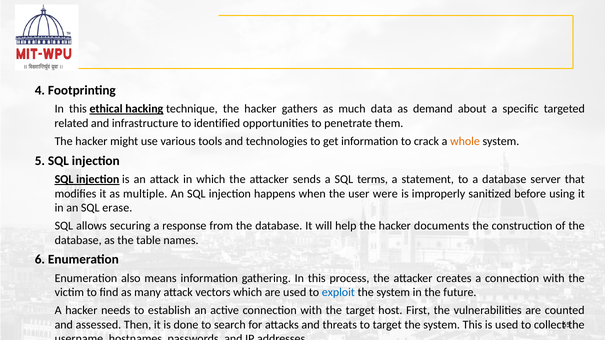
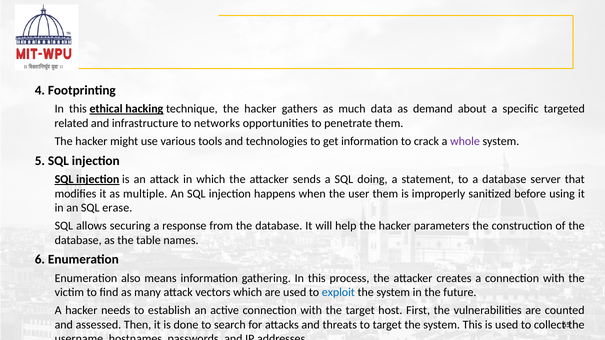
identified: identified -> networks (217, 124)
whole colour: orange -> purple (465, 142)
terms: terms -> doing (372, 179)
user were: were -> them (385, 194)
documents: documents -> parameters (442, 226)
